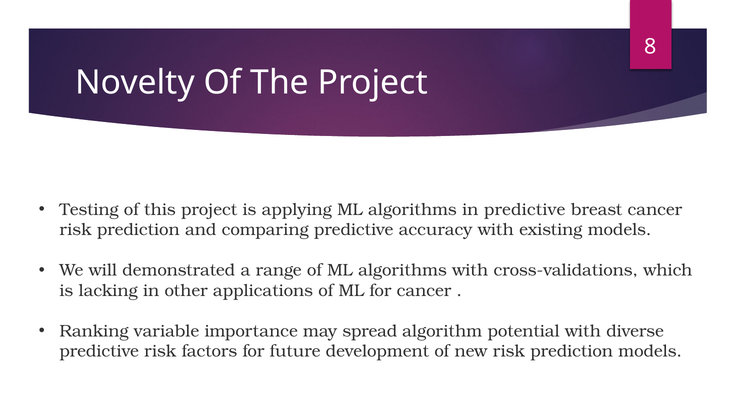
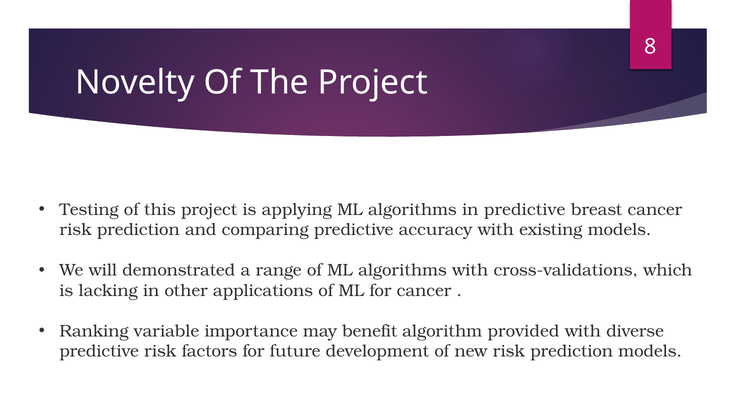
spread: spread -> benefit (370, 331)
potential: potential -> provided (523, 331)
